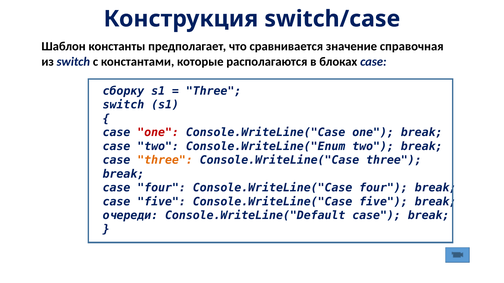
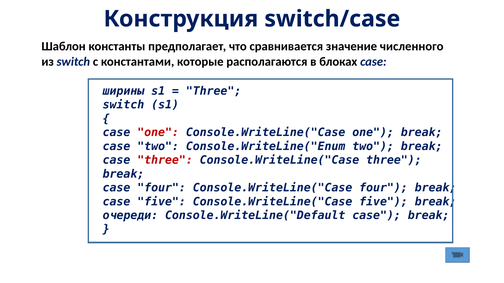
справочная: справочная -> численного (412, 47)
сборку: сборку -> ширины (123, 91)
three colour: orange -> red (165, 160)
